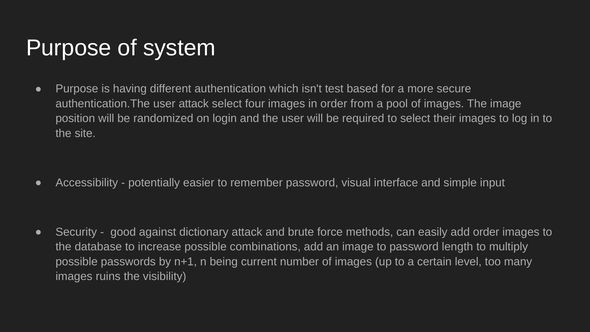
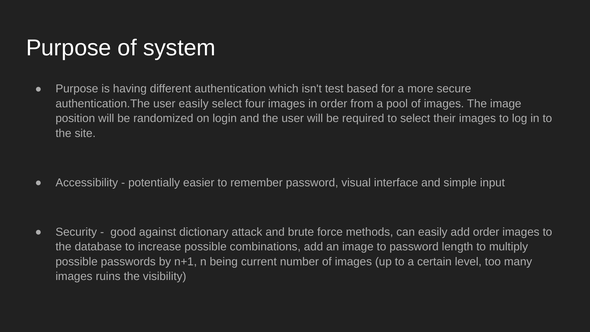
user attack: attack -> easily (194, 104)
